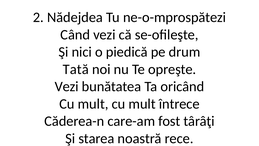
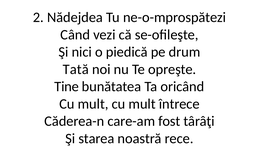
Vezi: Vezi -> Tine (67, 86)
